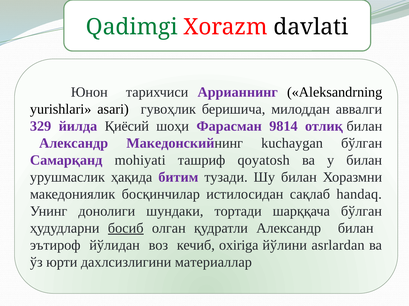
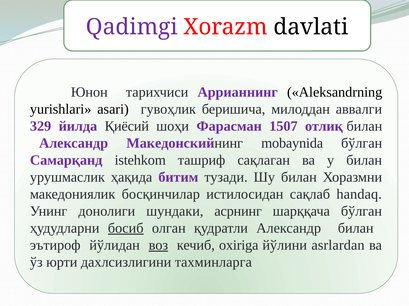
Qadimgi colour: green -> purple (132, 27)
9814: 9814 -> 1507 (283, 126)
kuchaygan: kuchaygan -> mobaynida (292, 144)
mohiyati: mohiyati -> istehkom (140, 161)
qoyatosh: qoyatosh -> сақлаган (264, 161)
тортади: тортади -> асрнинг (238, 212)
воз underline: none -> present (158, 246)
материаллар: материаллар -> тахминларга (213, 263)
